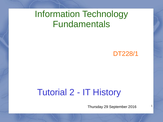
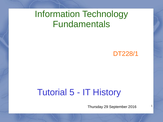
2: 2 -> 5 (72, 93)
